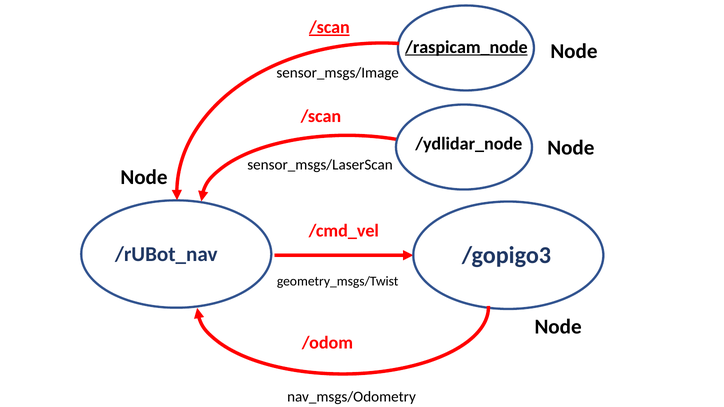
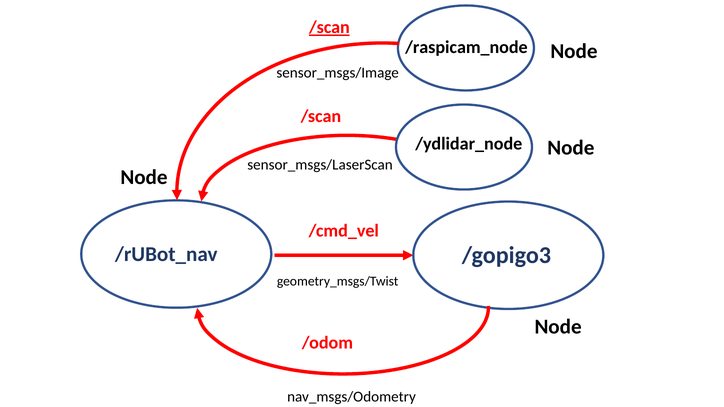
/raspicam_node underline: present -> none (466, 47)
